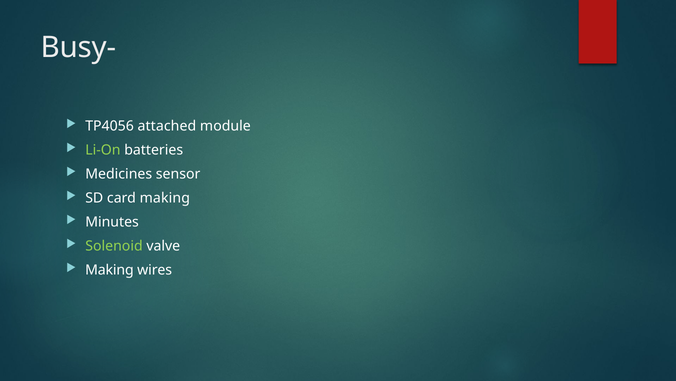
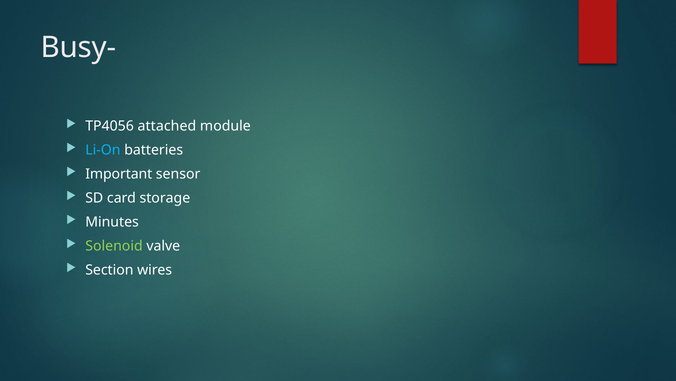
Li-On colour: light green -> light blue (103, 150)
Medicines: Medicines -> Important (119, 174)
card making: making -> storage (165, 198)
Making: Making -> Section (109, 270)
